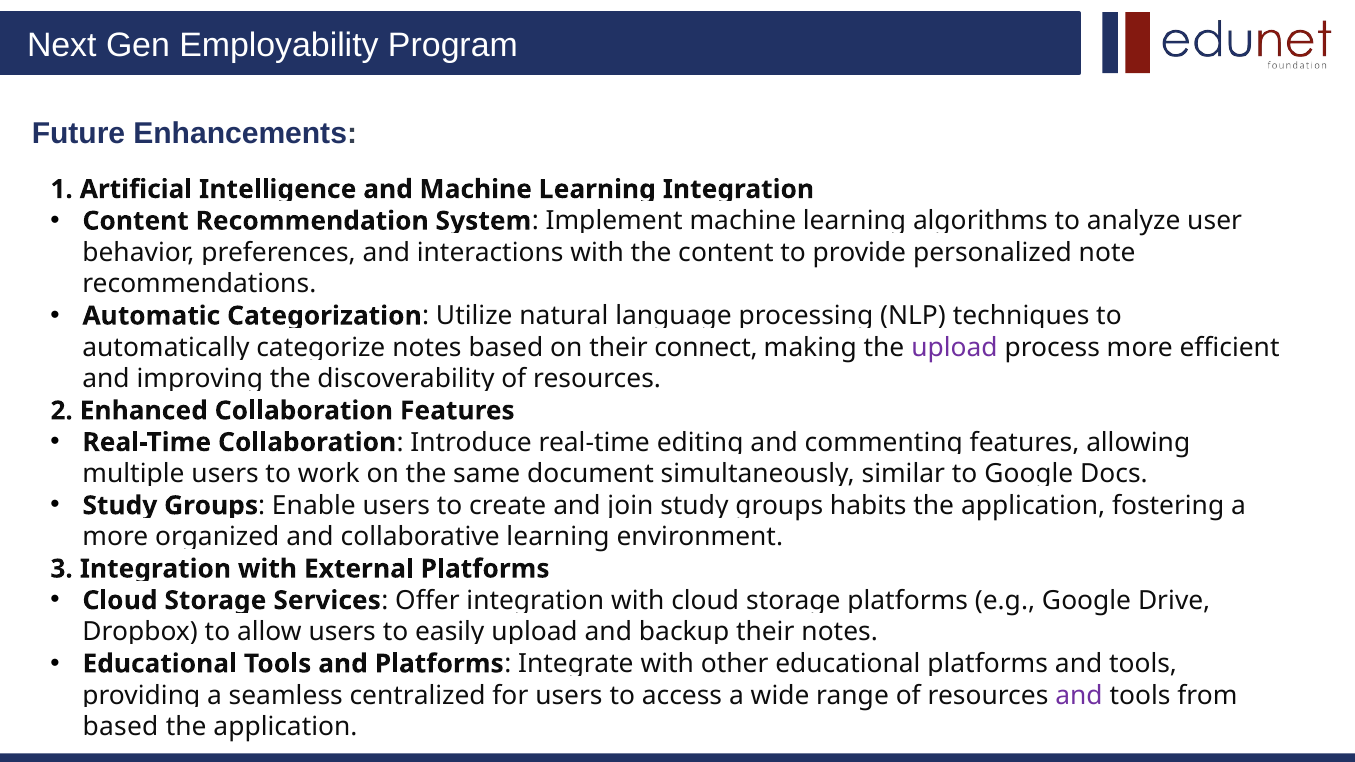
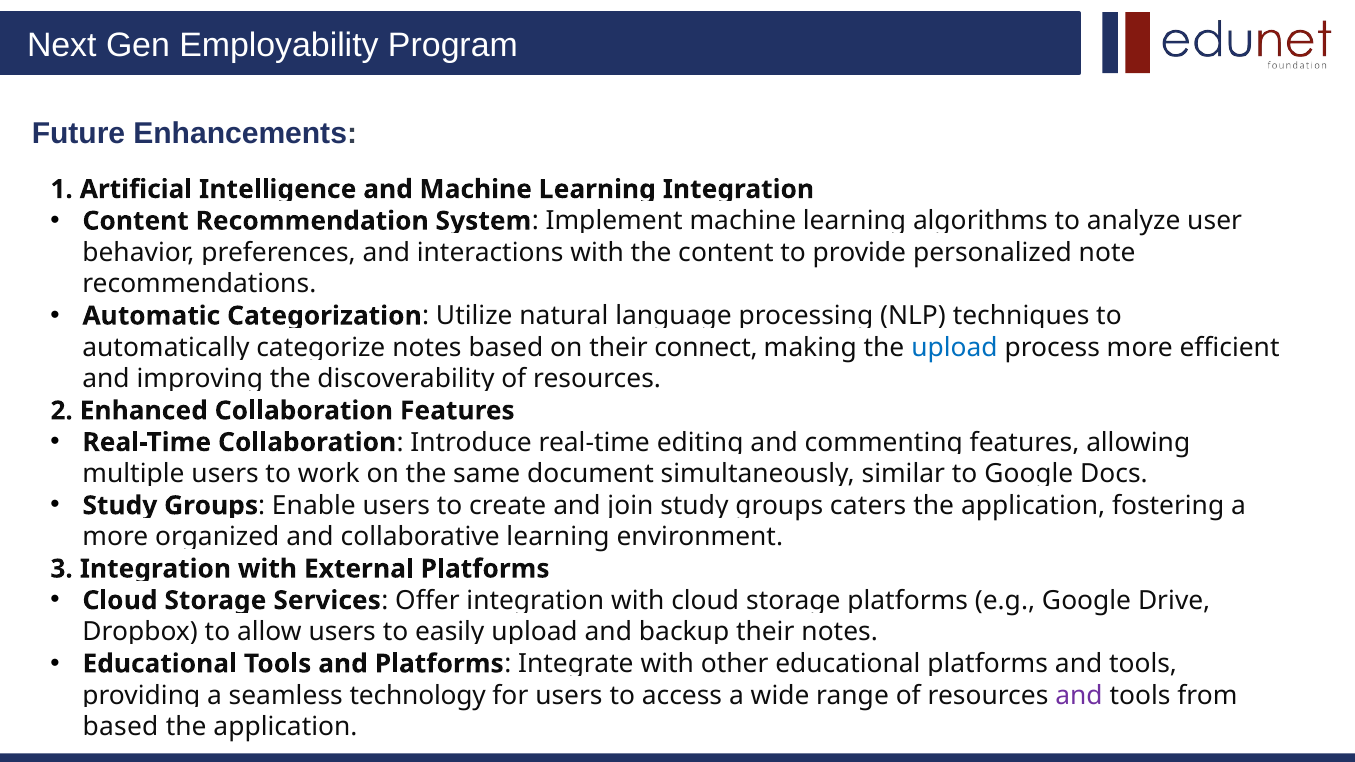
upload colour: purple -> blue (955, 348)
habits: habits -> caters (868, 506)
centralized: centralized -> technology (418, 696)
